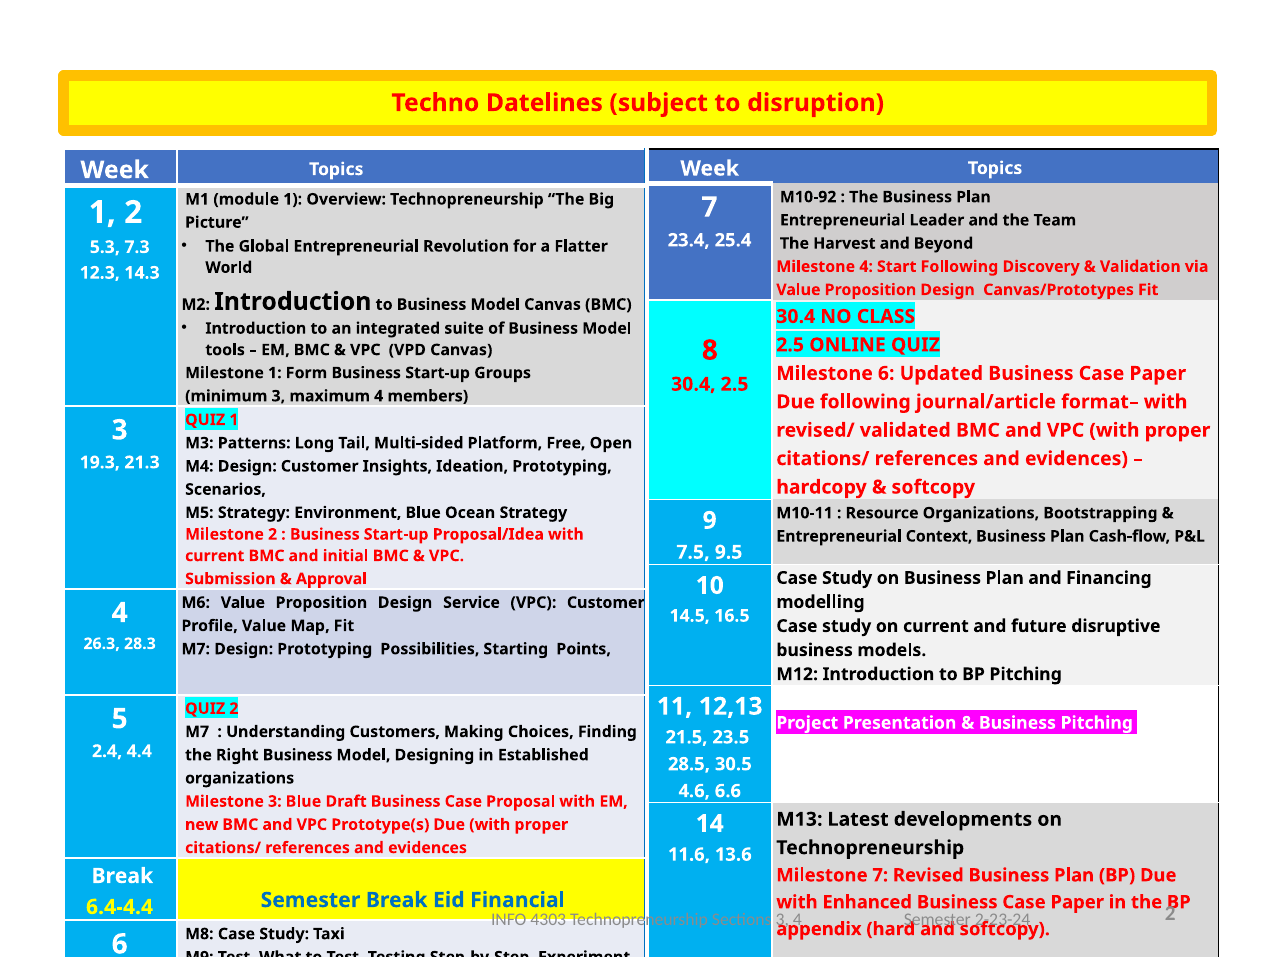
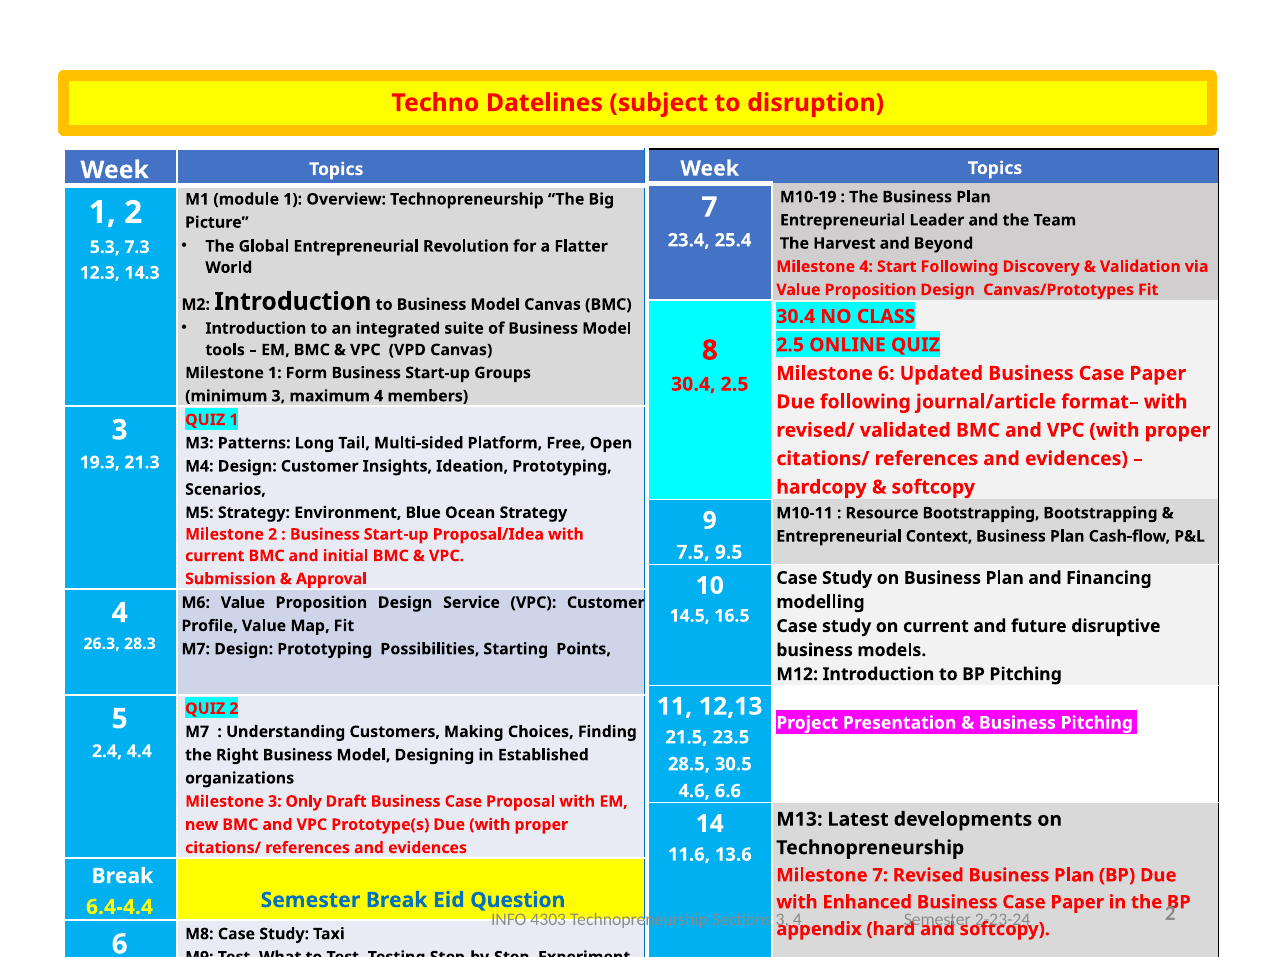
M10-92: M10-92 -> M10-19 (808, 197)
Resource Organizations: Organizations -> Bootstrapping (981, 513)
3 Blue: Blue -> Only (304, 801)
Financial: Financial -> Question (518, 900)
